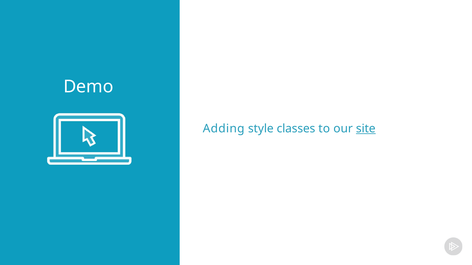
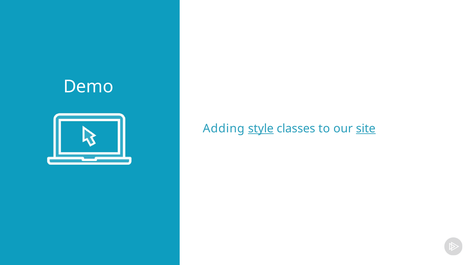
style underline: none -> present (261, 129)
